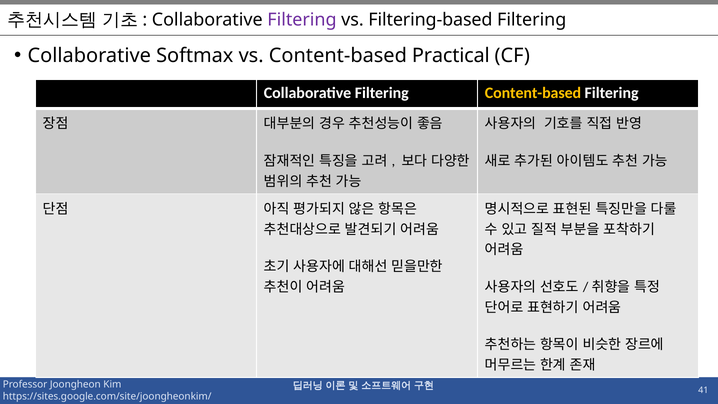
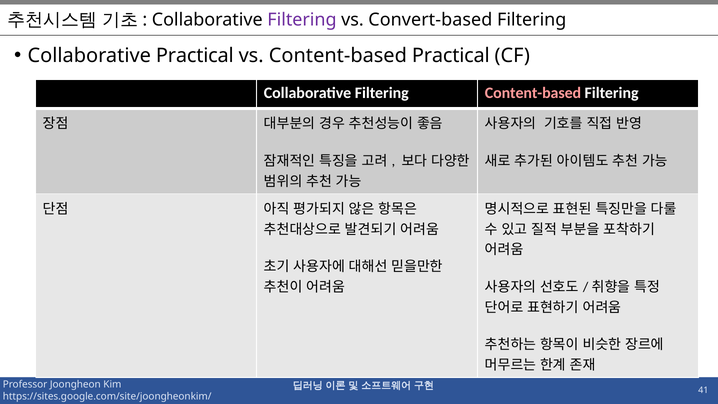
Filtering-based: Filtering-based -> Convert-based (430, 20)
Collaborative Softmax: Softmax -> Practical (195, 55)
Content-based colour: yellow -> pink (533, 93)
